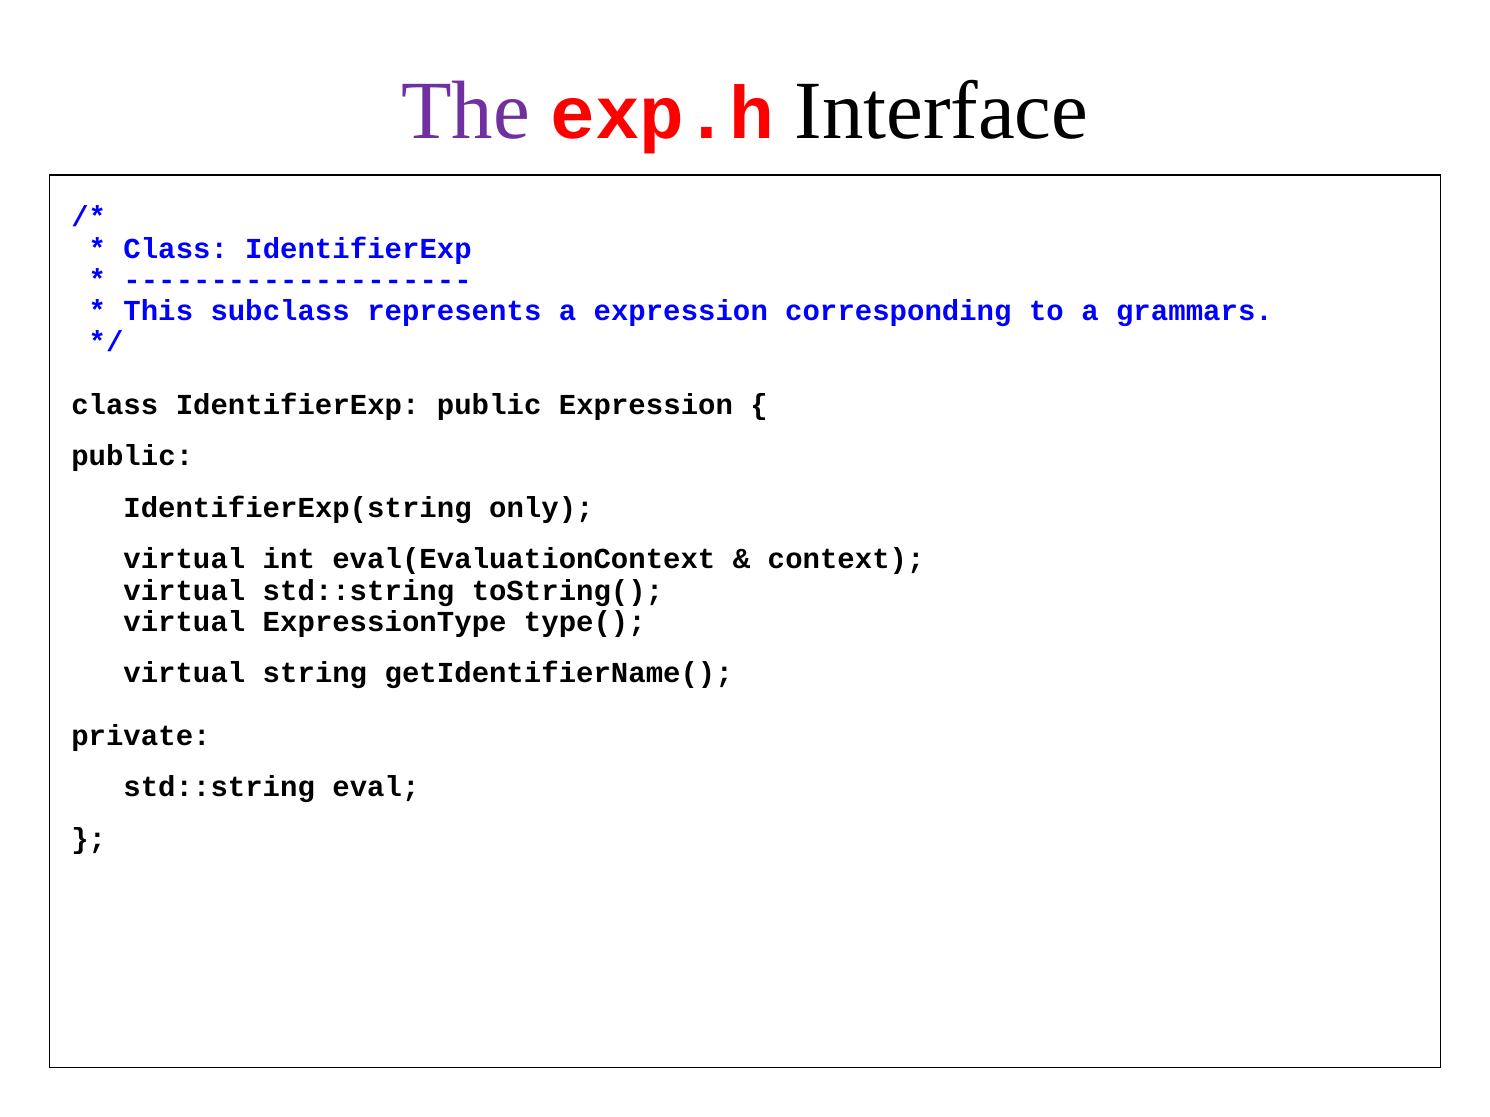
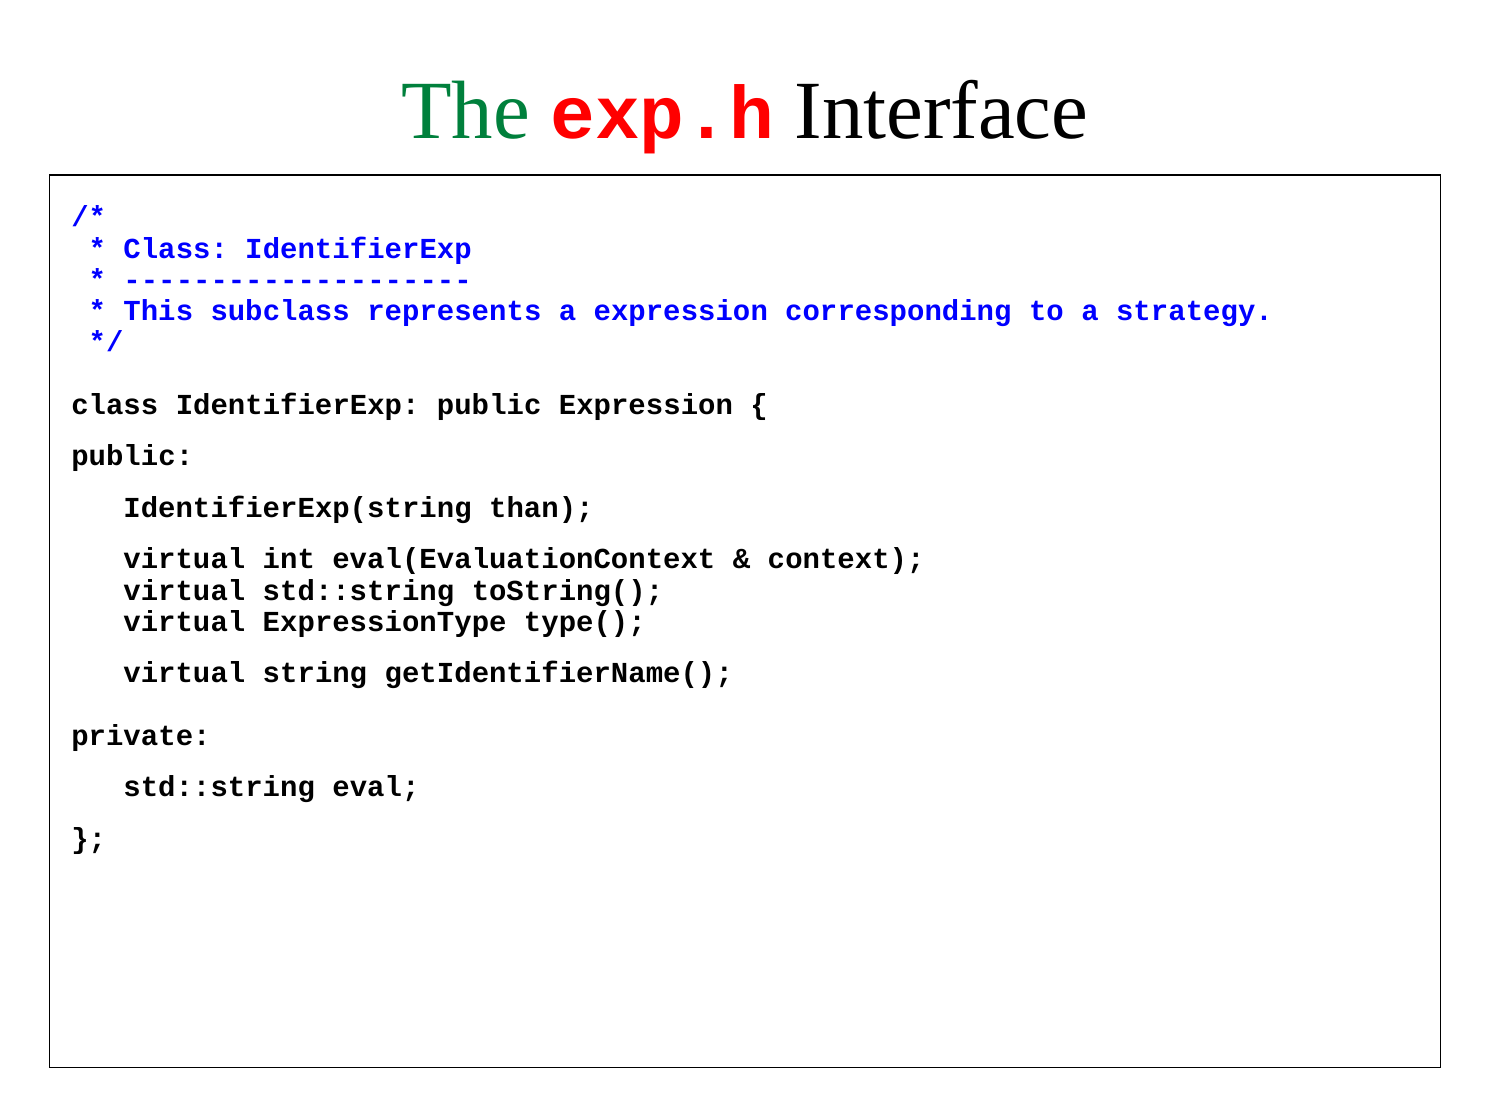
The colour: purple -> green (466, 111)
grammars: grammars -> strategy (1194, 311)
only: only -> than (541, 508)
